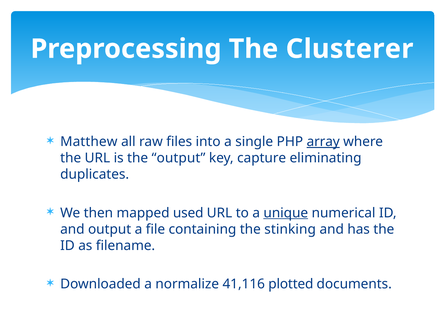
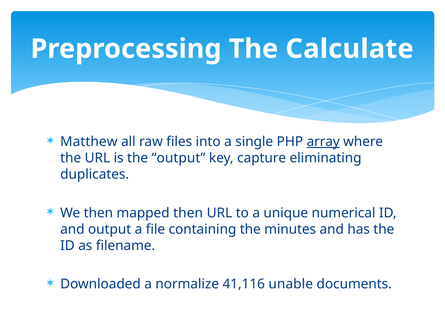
Clusterer: Clusterer -> Calculate (350, 49)
mapped used: used -> then (188, 213)
unique underline: present -> none (286, 213)
stinking: stinking -> minutes (290, 229)
plotted: plotted -> unable (291, 284)
